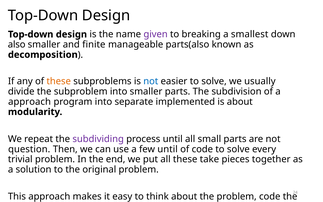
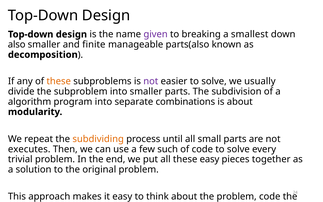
not colour: blue -> purple (151, 81)
approach: approach -> algorithm (30, 102)
implemented: implemented -> combinations (185, 102)
subdividing colour: purple -> orange (98, 139)
question: question -> executes (29, 149)
few until: until -> such (168, 149)
these take: take -> easy (210, 159)
